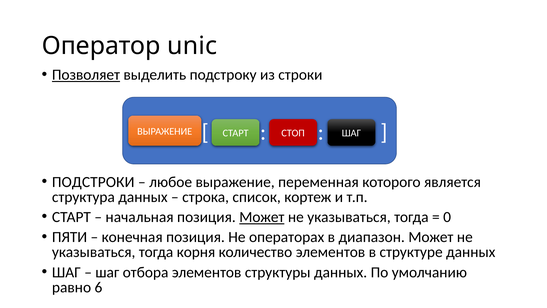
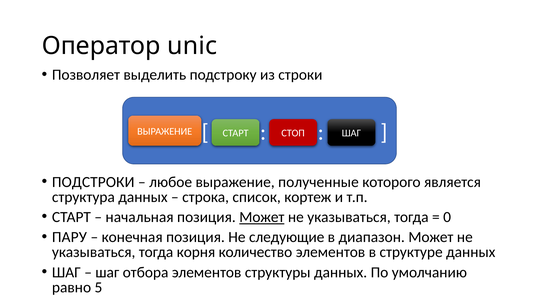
Позволяет underline: present -> none (86, 75)
переменная: переменная -> полученные (318, 182)
ПЯТИ: ПЯТИ -> ПАРУ (69, 237)
операторах: операторах -> следующие (287, 237)
6: 6 -> 5 (98, 287)
